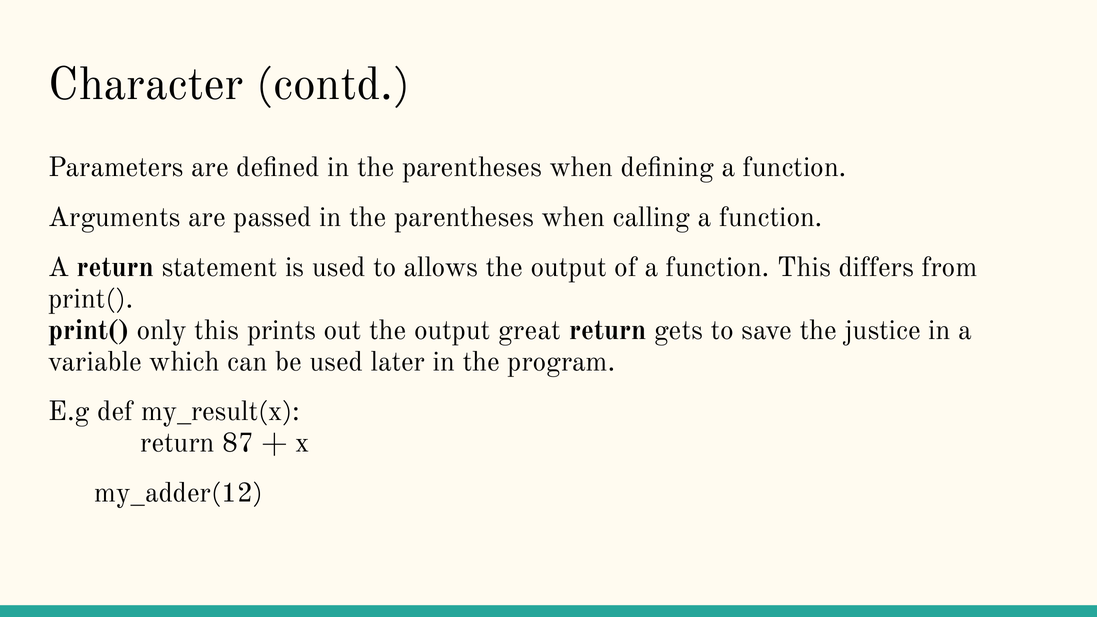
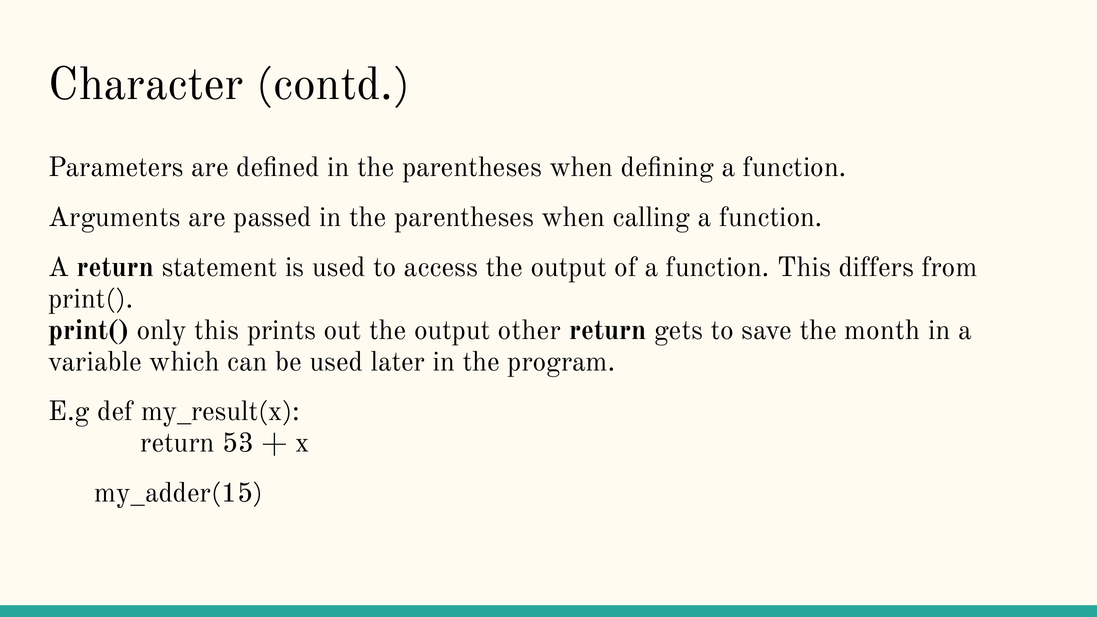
allows: allows -> access (441, 267)
great: great -> other (530, 330)
justice: justice -> month (882, 330)
87: 87 -> 53 (238, 443)
my_adder(12: my_adder(12 -> my_adder(15 (179, 493)
